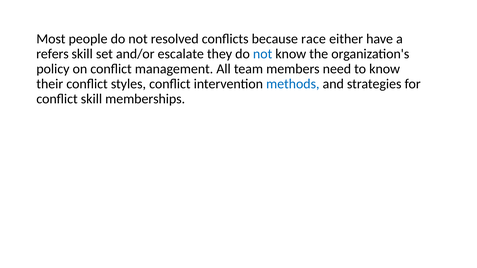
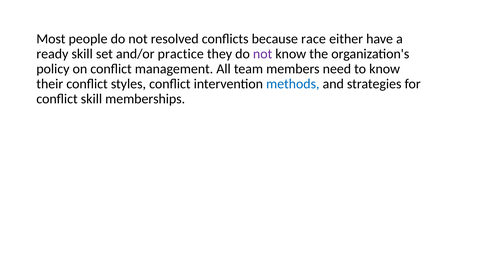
refers: refers -> ready (52, 54)
escalate: escalate -> practice (181, 54)
not colour: blue -> purple (263, 54)
